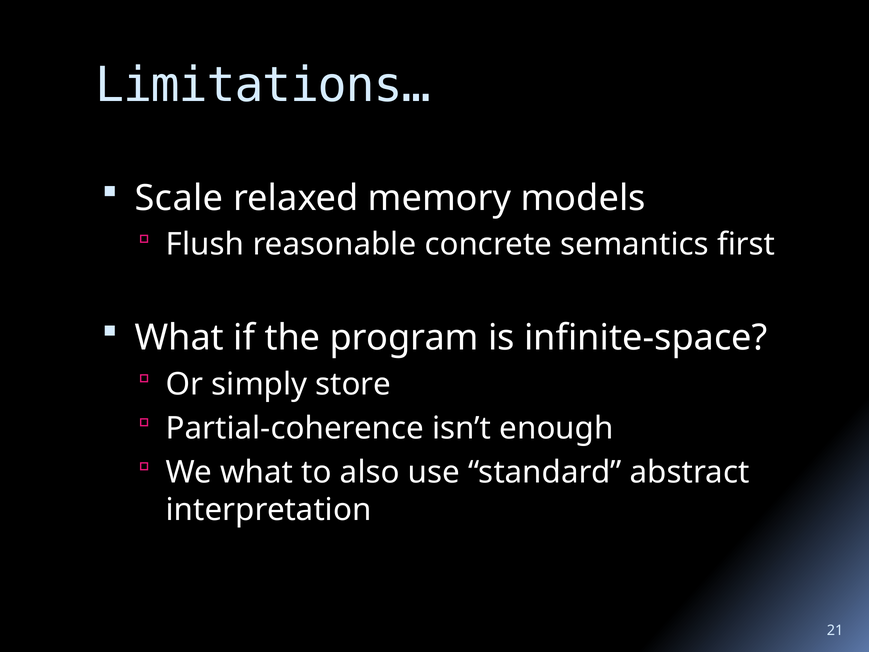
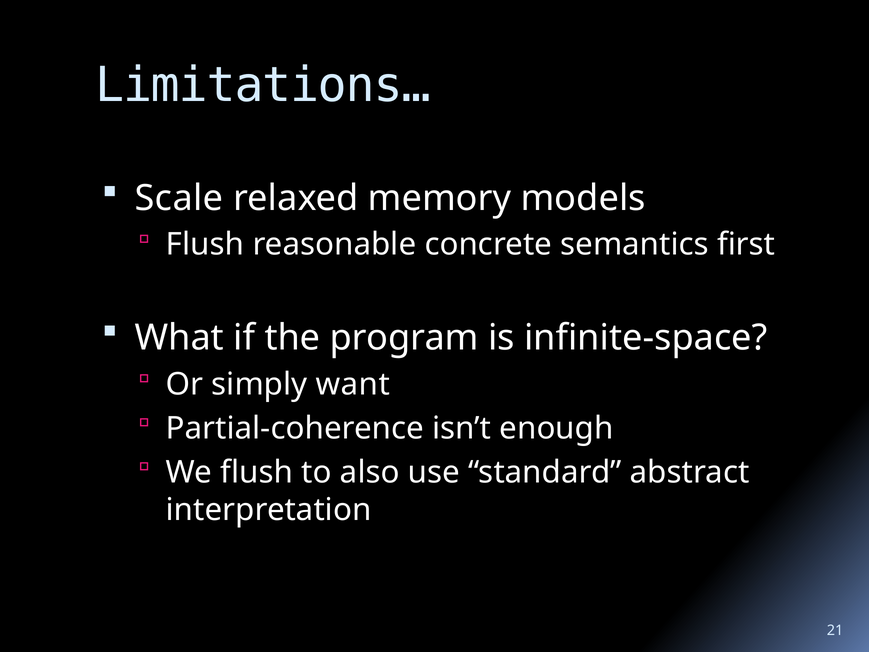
store: store -> want (353, 384)
We what: what -> flush (257, 472)
